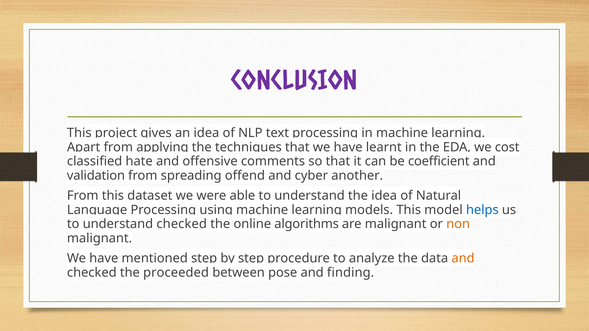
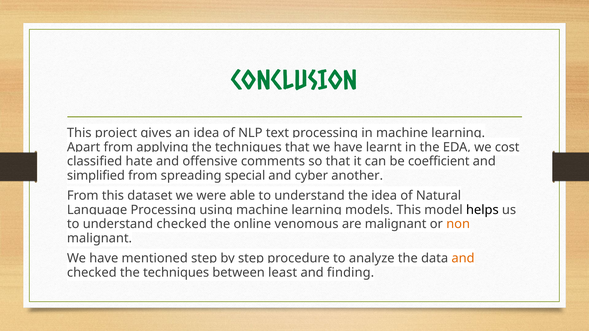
CONCLUSION colour: purple -> green (294, 81)
validation: validation -> simplified (96, 176)
offend: offend -> special (245, 176)
helps colour: blue -> black (482, 210)
algorithms: algorithms -> venomous (307, 224)
checked the proceeded: proceeded -> techniques (176, 273)
pose: pose -> least (283, 273)
